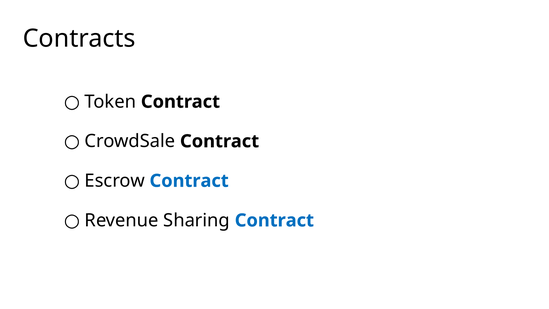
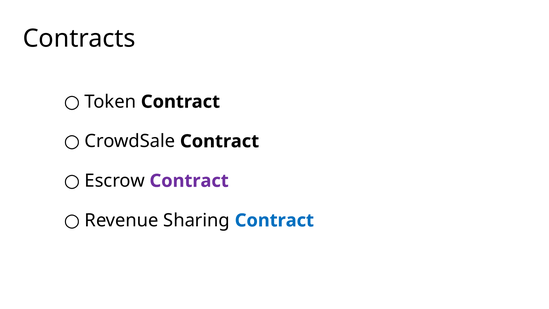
Contract colour: blue -> purple (189, 181)
